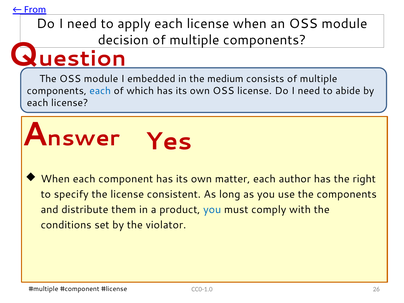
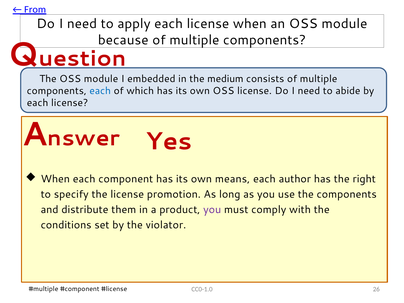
decision: decision -> because (123, 40)
matter: matter -> means (233, 179)
consistent: consistent -> promotion (174, 194)
you colour: blue -> purple (212, 210)
